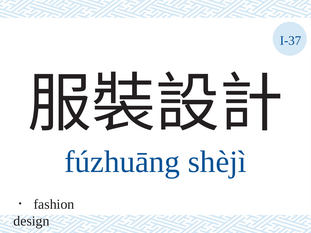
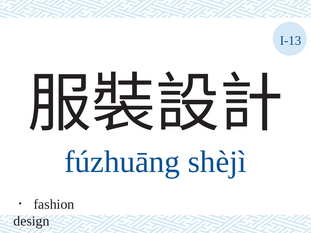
I-37: I-37 -> I-13 (291, 41)
